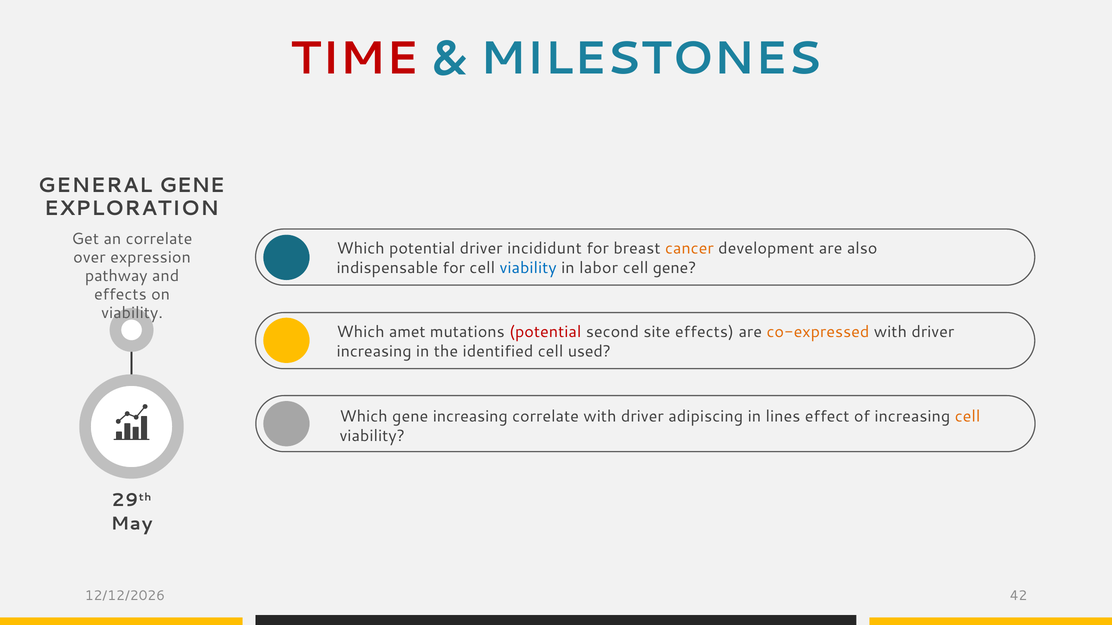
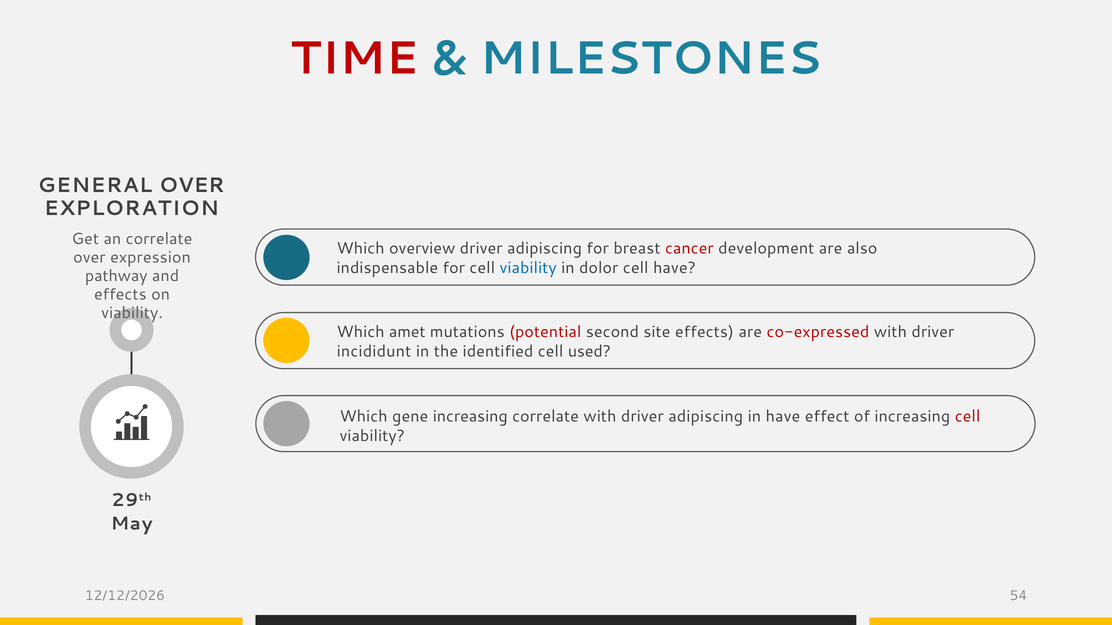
GENERAL GENE: GENE -> OVER (192, 185)
Which potential: potential -> overview (422, 249)
incididunt: incididunt -> adipiscing (545, 249)
cancer colour: orange -> red (689, 249)
labor: labor -> dolor (599, 268)
cell gene: gene -> have (674, 268)
co-expressed colour: orange -> red (818, 332)
increasing: increasing -> incididunt (374, 351)
in lines: lines -> have (783, 417)
cell colour: orange -> red (968, 417)
42: 42 -> 54 (1018, 596)
